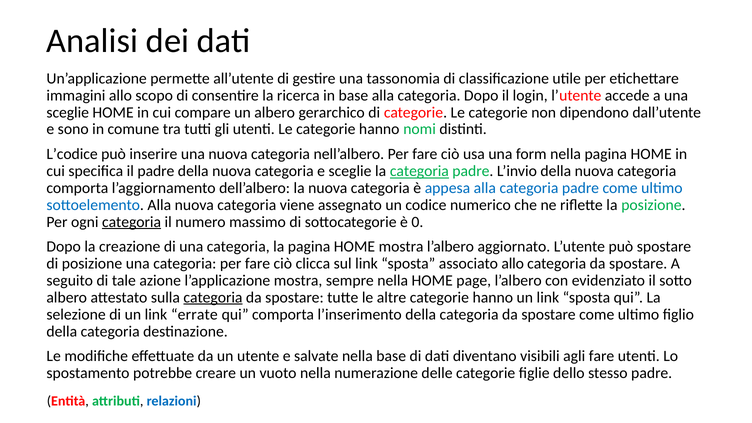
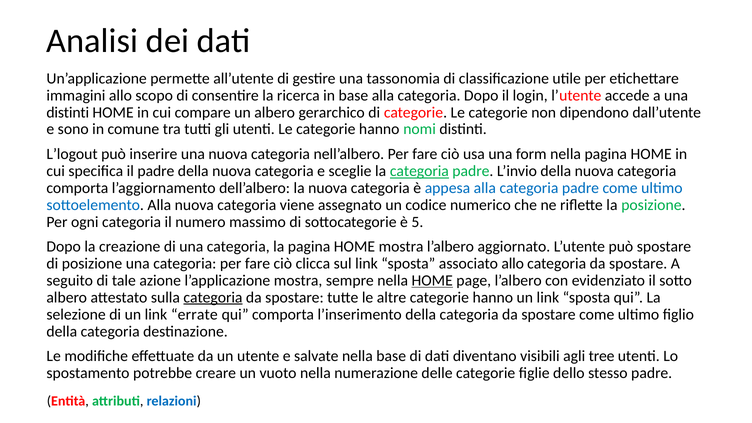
sceglie: sceglie -> distinti (68, 112)
L’codice: L’codice -> L’logout (72, 154)
categoria underline: present -> none (132, 222)
0: 0 -> 5 (417, 222)
HOME underline: none -> present (432, 281)
agli fare: fare -> tree (602, 356)
